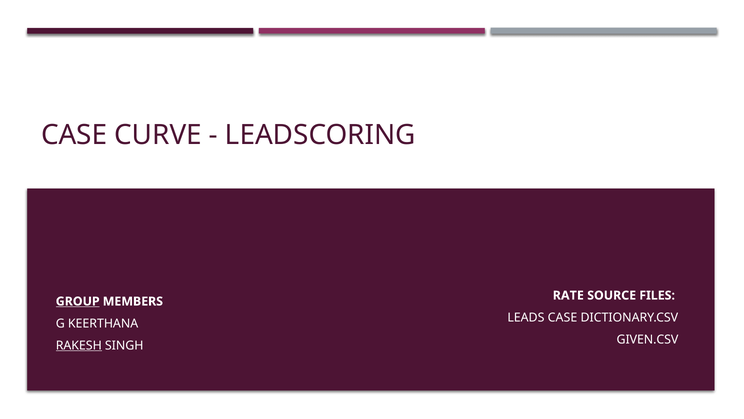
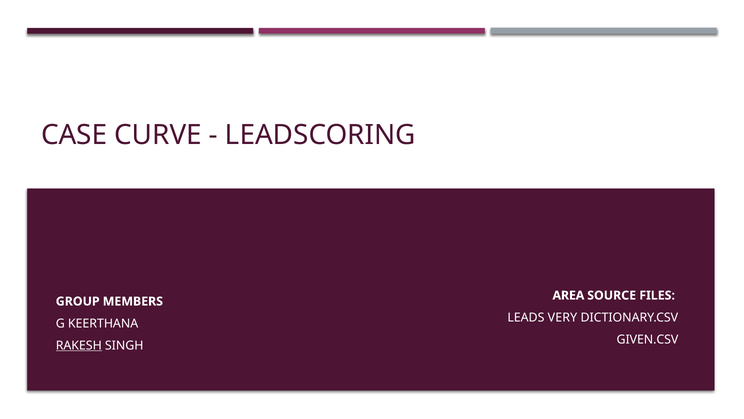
RATE: RATE -> AREA (568, 295)
GROUP underline: present -> none (78, 301)
LEADS CASE: CASE -> VERY (562, 317)
